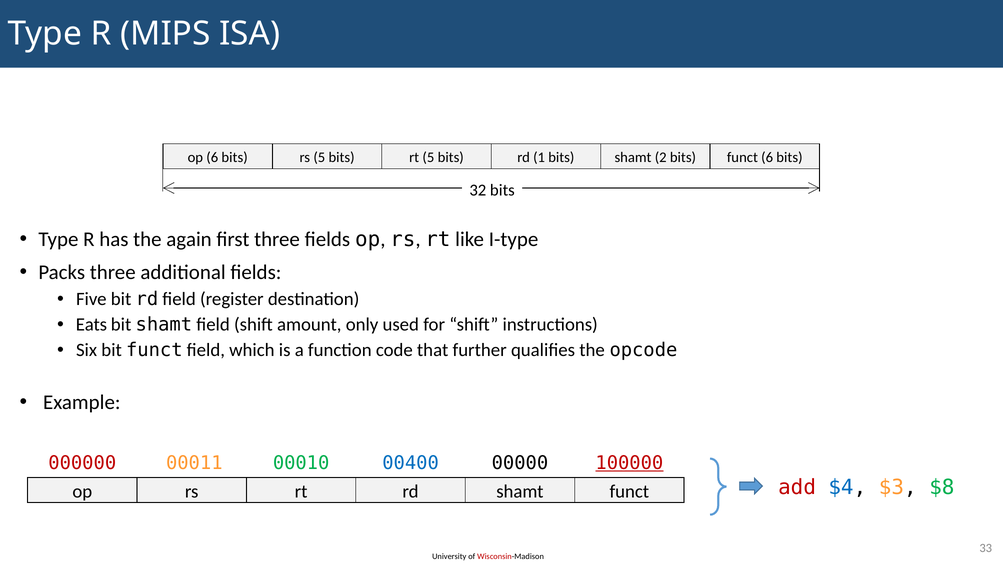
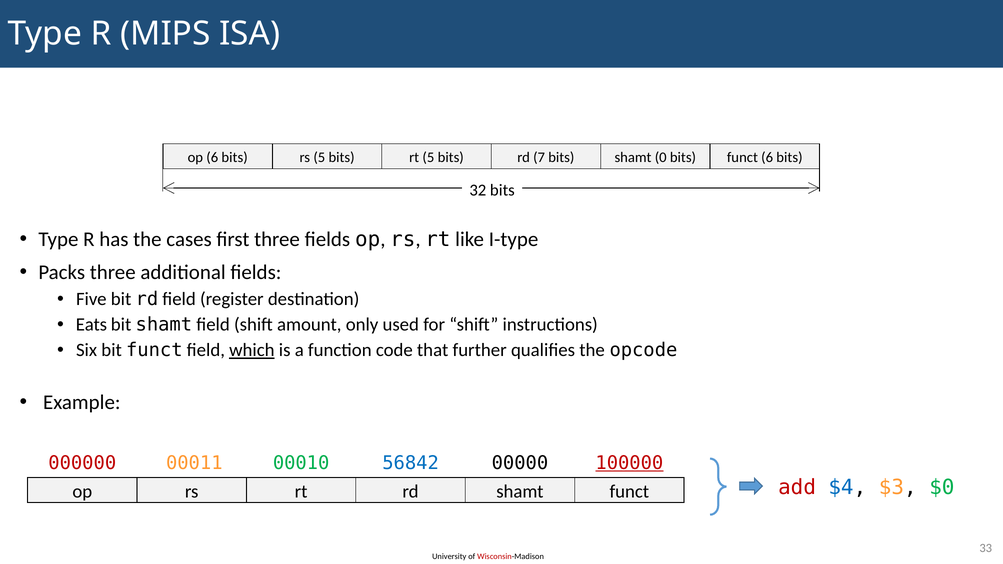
1: 1 -> 7 (539, 157)
2: 2 -> 0 (661, 157)
again: again -> cases (189, 240)
which underline: none -> present (252, 350)
00400: 00400 -> 56842 (411, 463)
$8: $8 -> $0 (942, 487)
